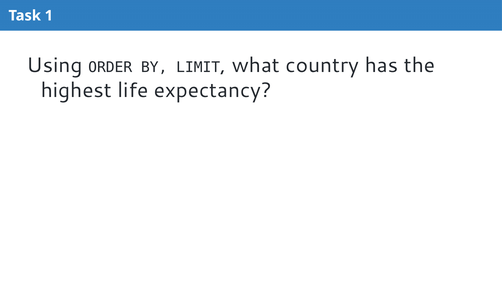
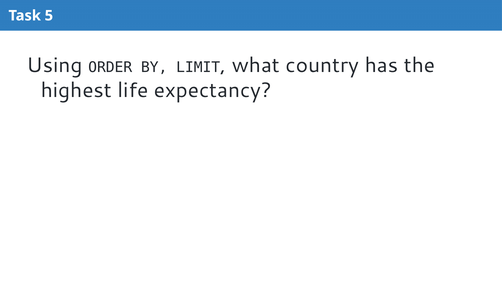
1: 1 -> 5 (49, 16)
